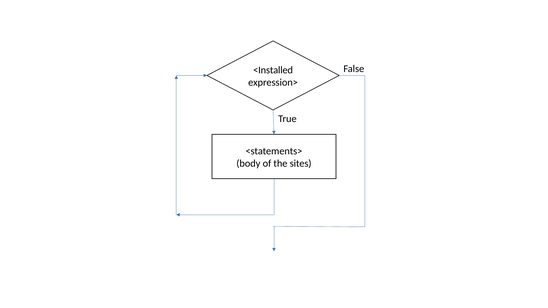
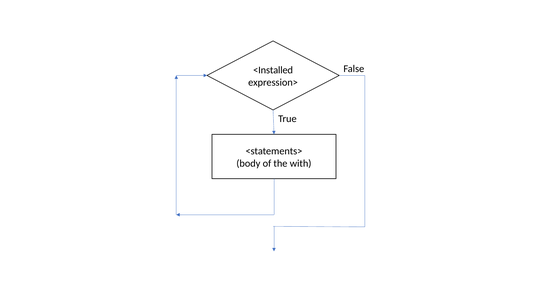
sites: sites -> with (301, 164)
